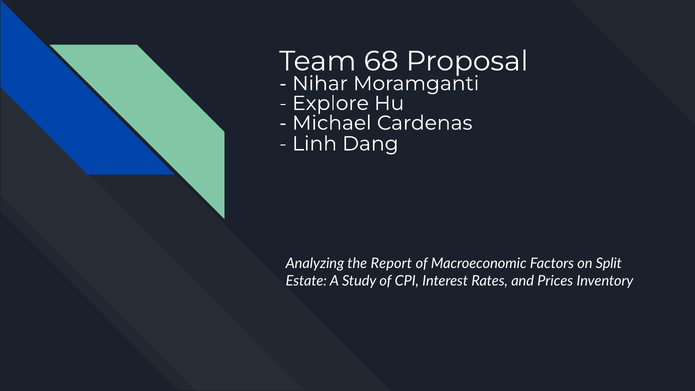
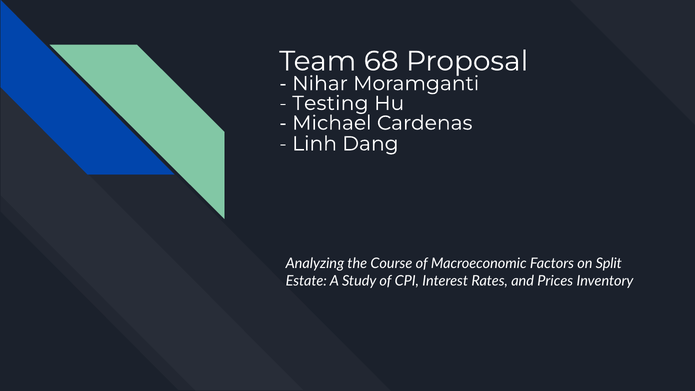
Explore: Explore -> Testing (330, 103)
Report: Report -> Course (391, 263)
